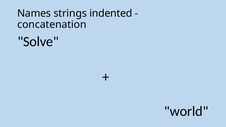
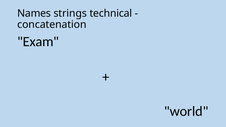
indented: indented -> technical (111, 13)
Solve: Solve -> Exam (38, 42)
